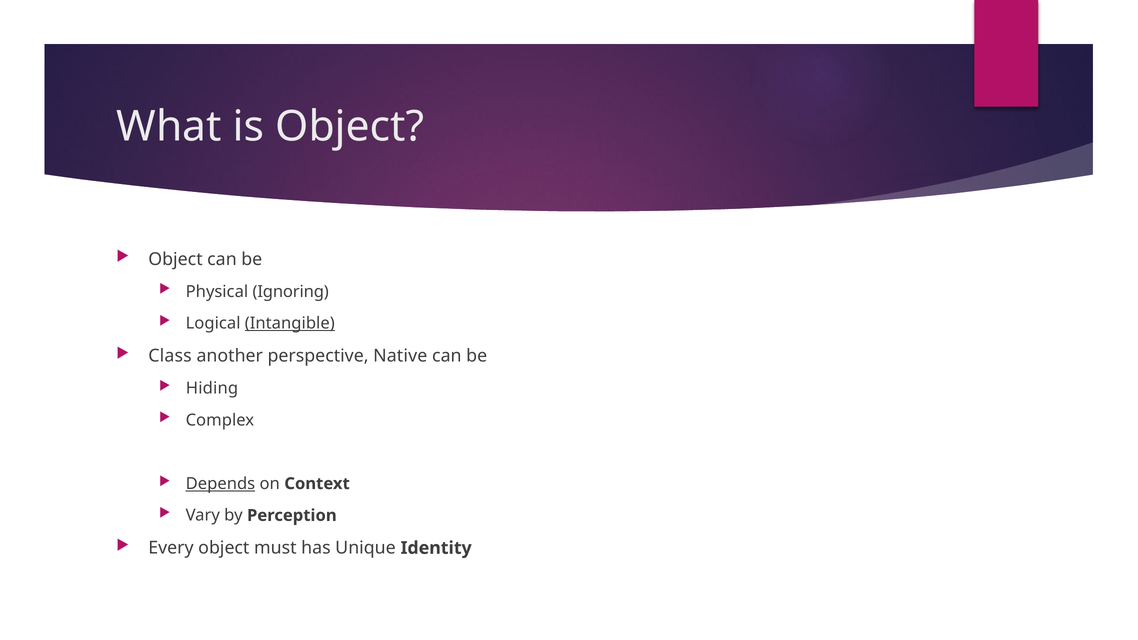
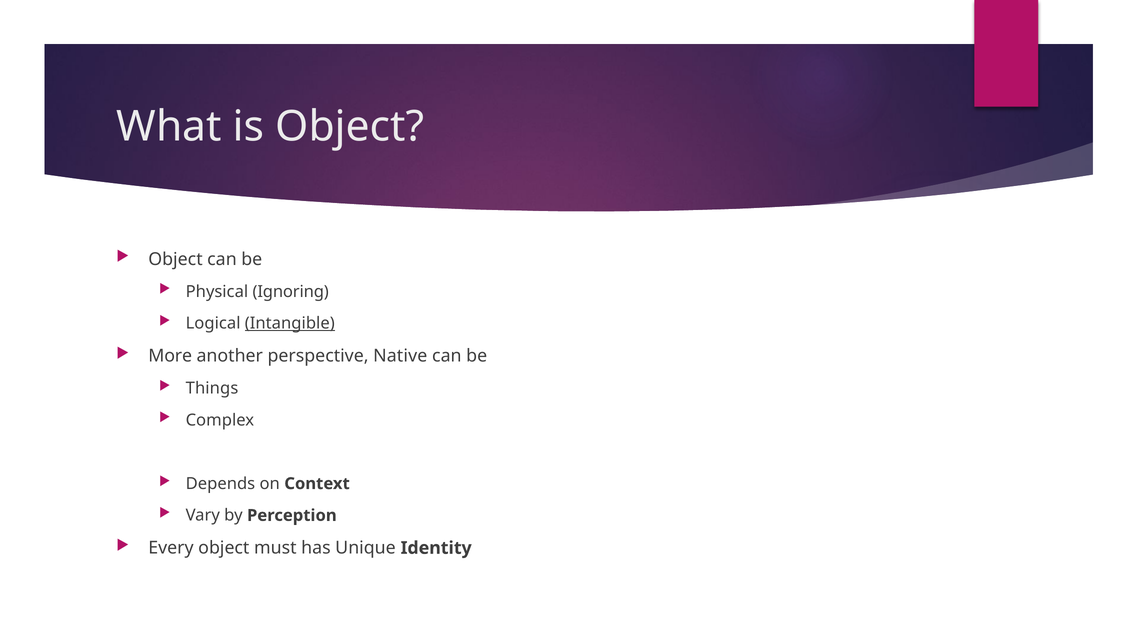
Class: Class -> More (170, 356)
Hiding: Hiding -> Things (212, 388)
Depends underline: present -> none (220, 484)
